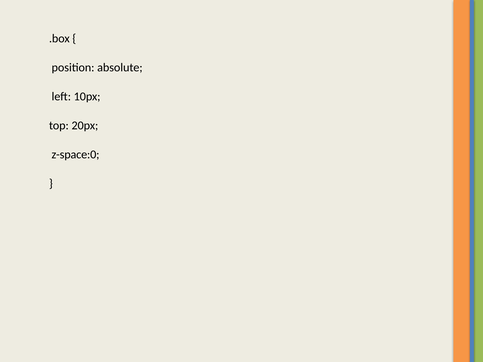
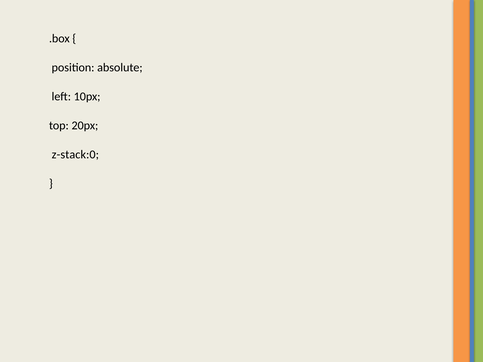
z-space:0: z-space:0 -> z-stack:0 (75, 155)
